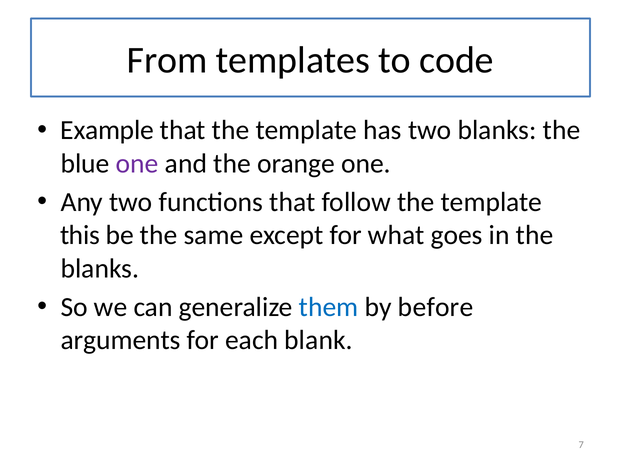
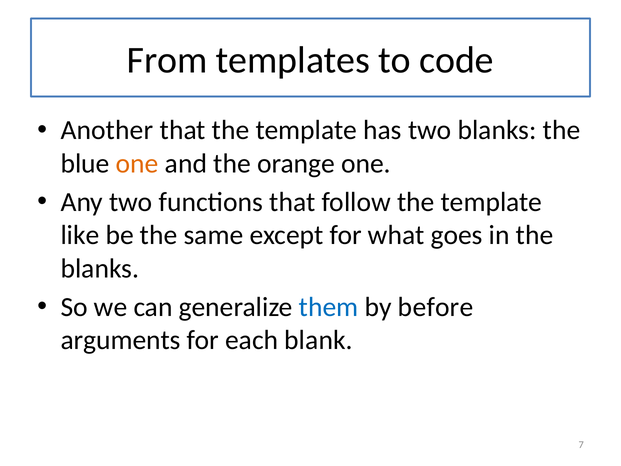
Example: Example -> Another (107, 130)
one colour: purple -> orange (137, 163)
this: this -> like (80, 235)
